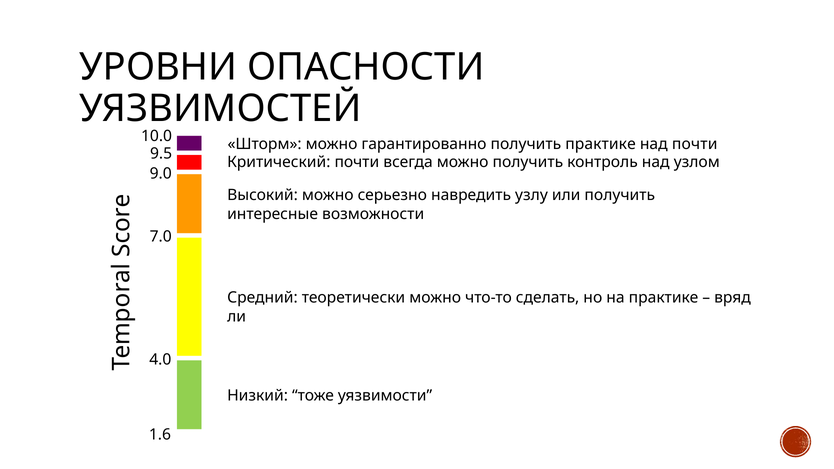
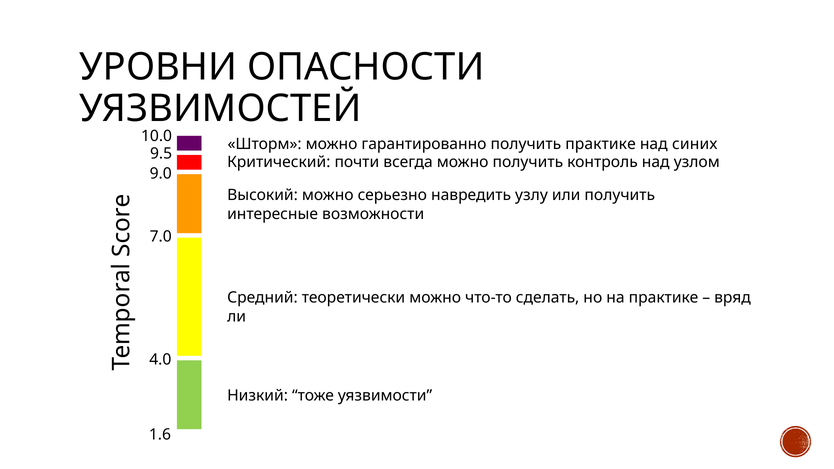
над почти: почти -> синих (695, 144)
